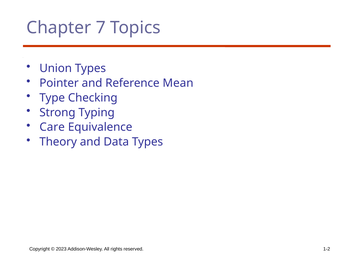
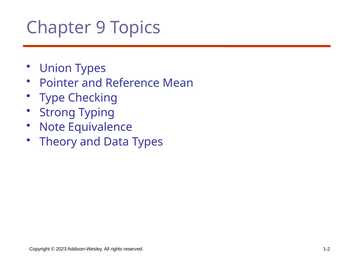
7: 7 -> 9 (101, 28)
Care: Care -> Note (52, 127)
